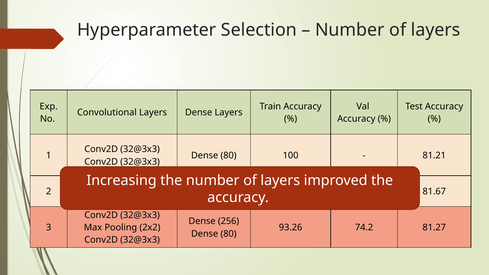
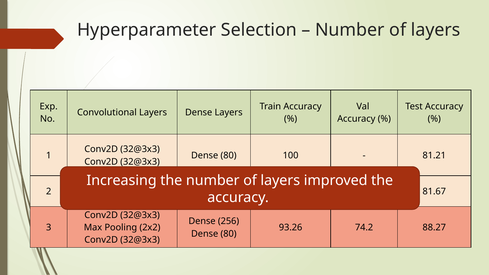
81.27: 81.27 -> 88.27 (434, 228)
